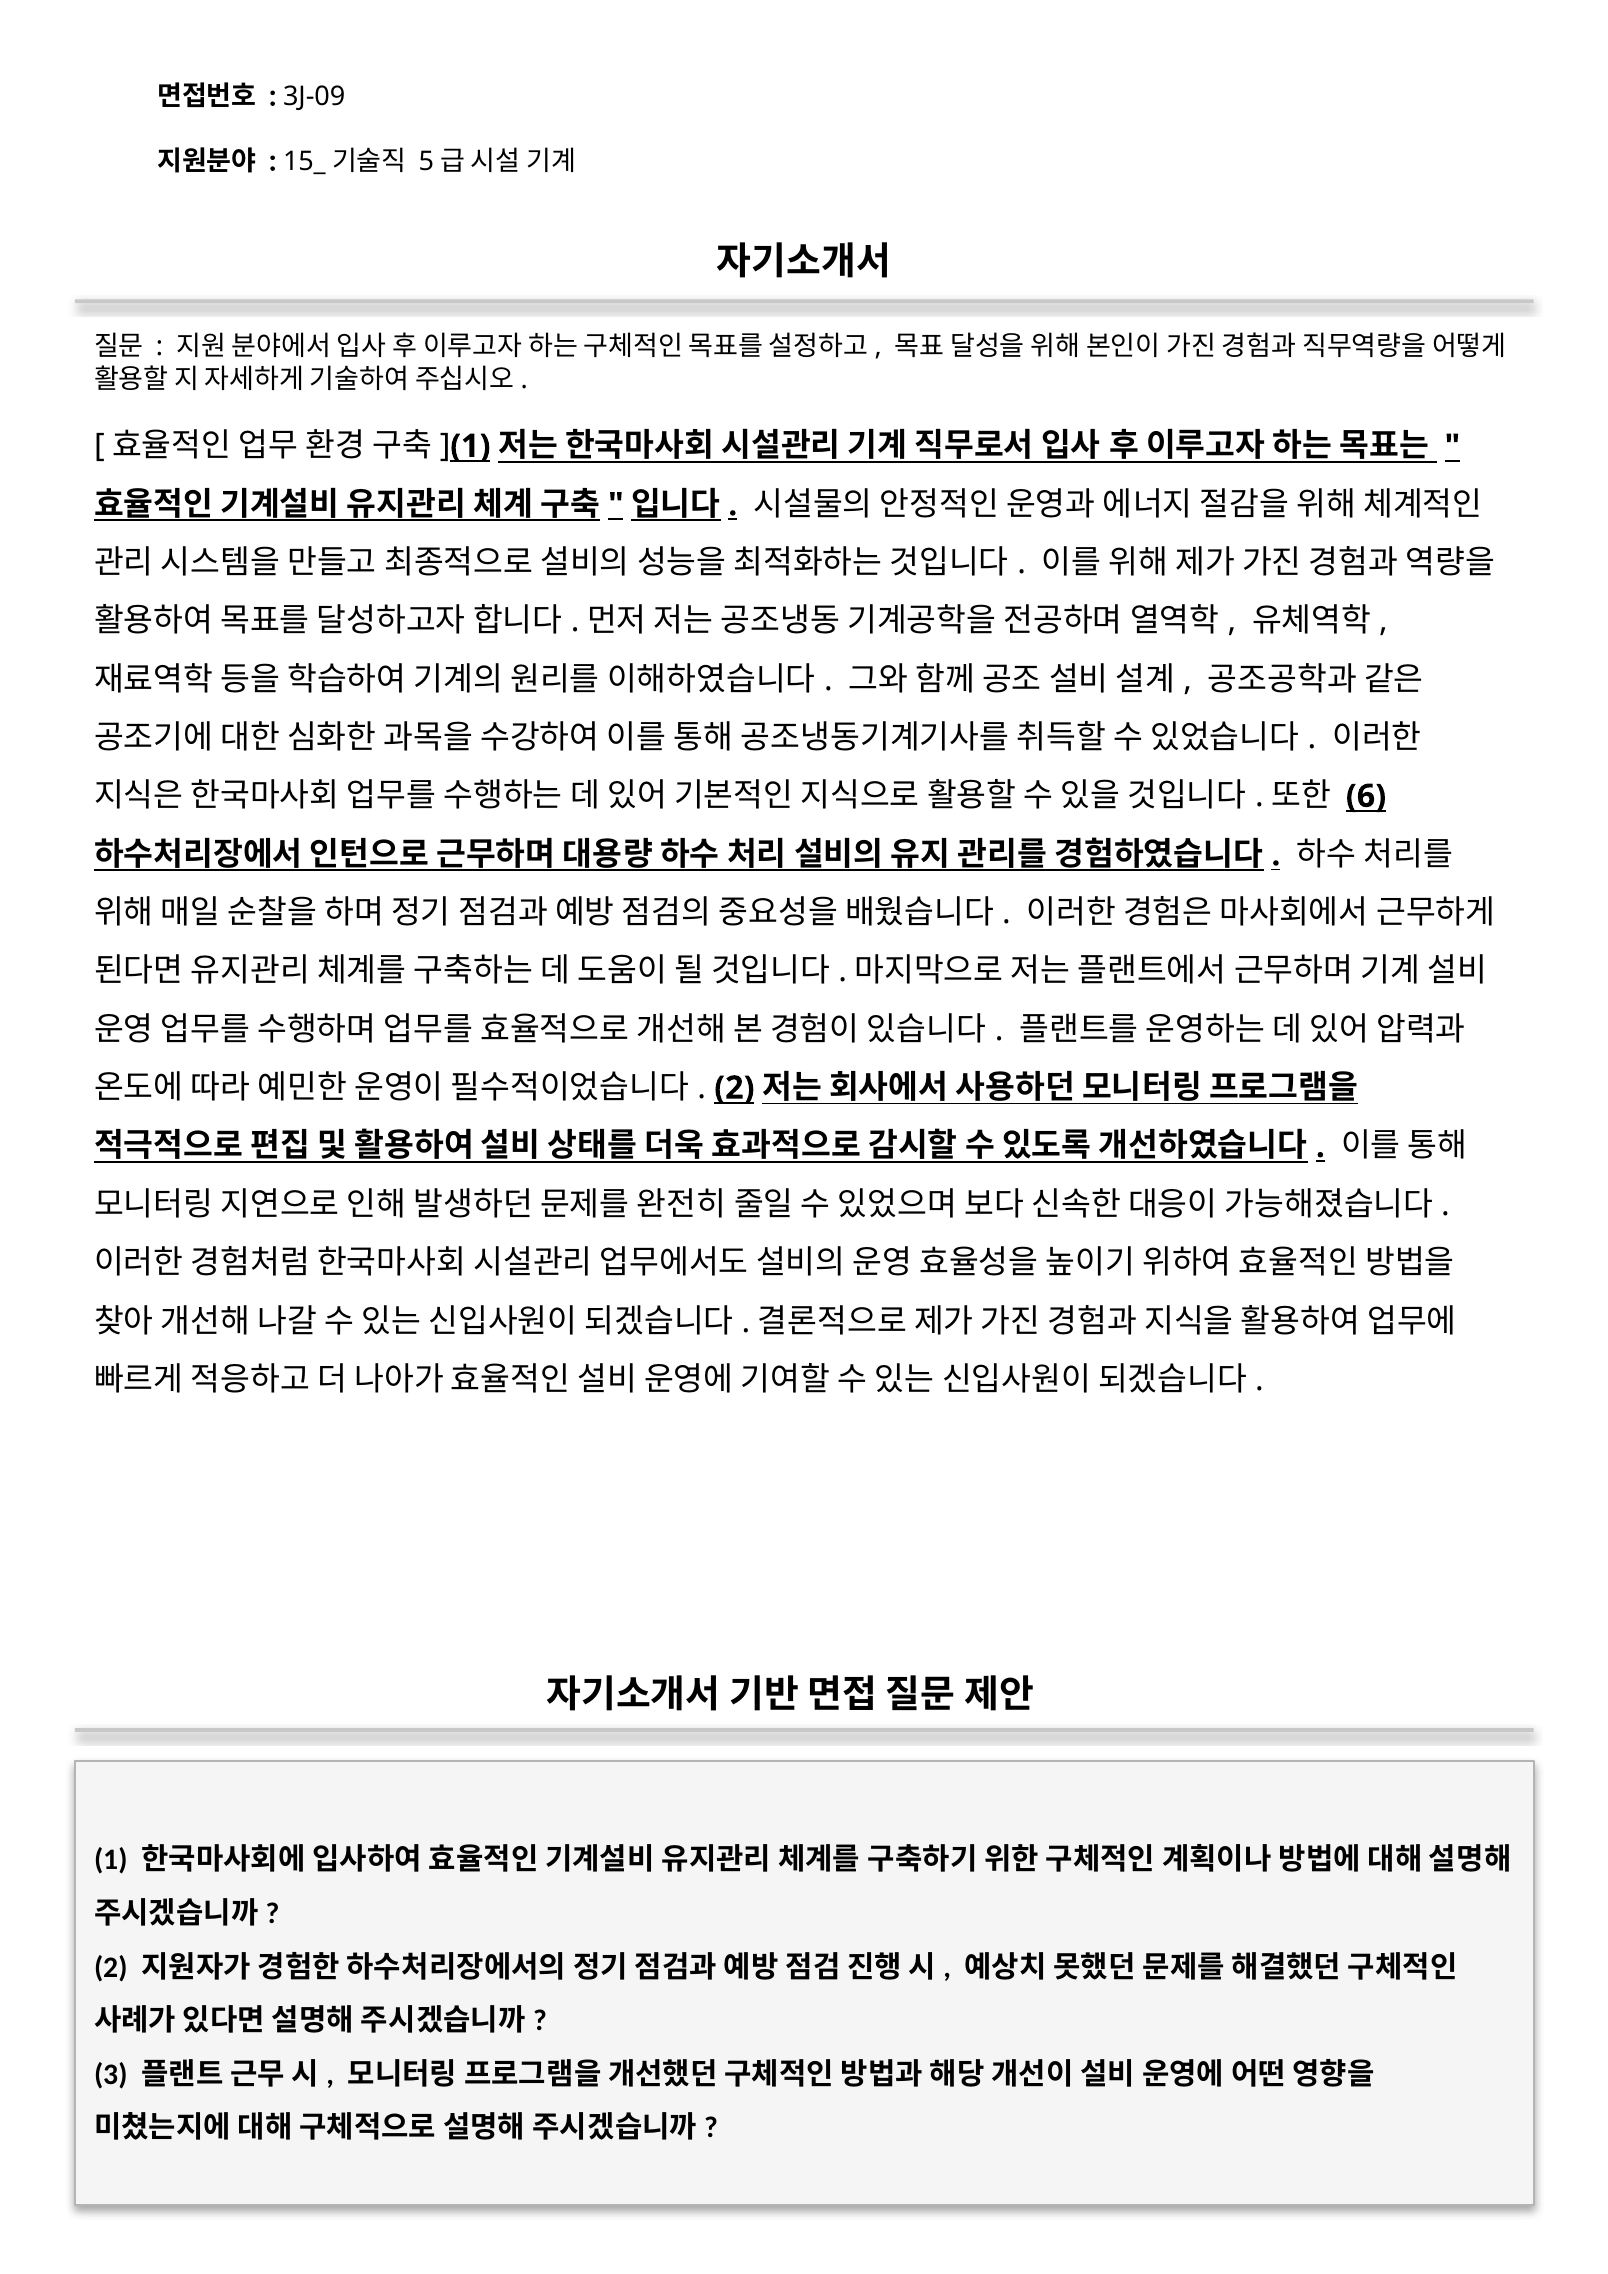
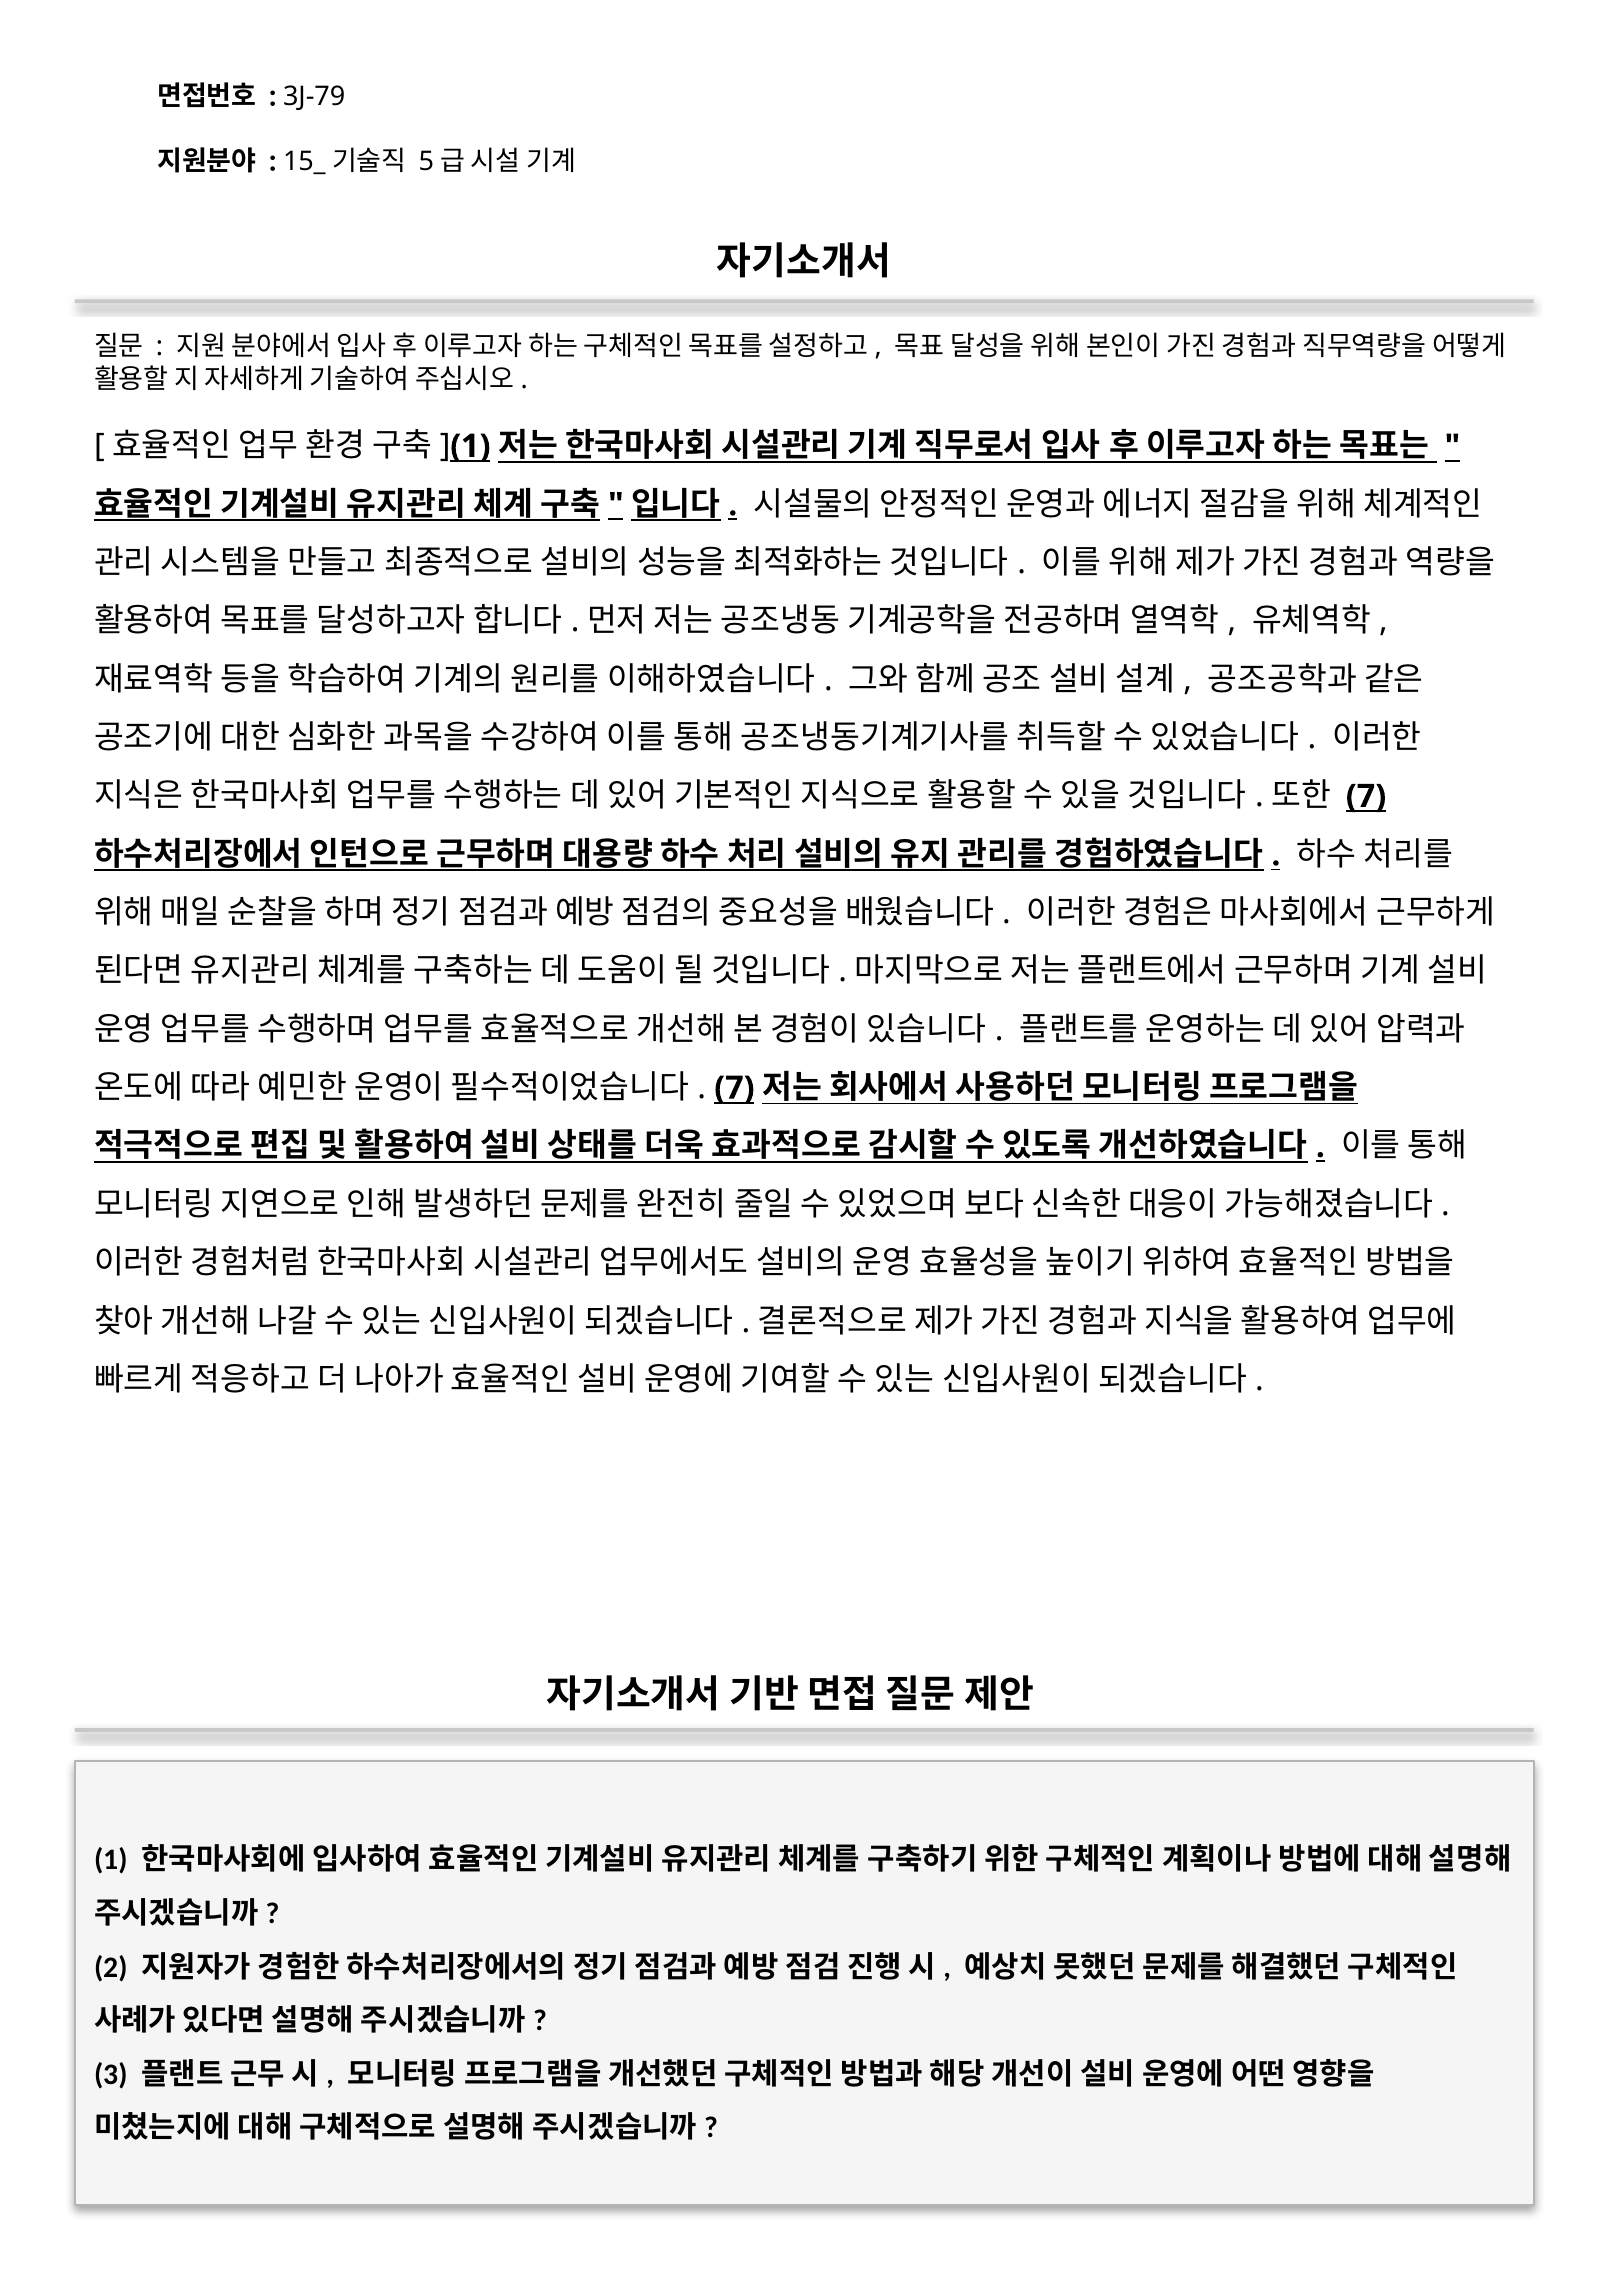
3J-09: 3J-09 -> 3J-79 (314, 97)
6: 6 -> 7 (1366, 796)
2: 2 -> 7 (734, 1088)
